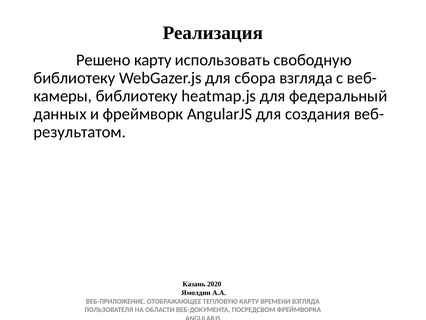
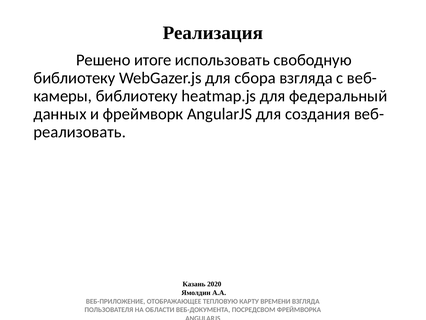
Решено карту: карту -> итоге (153, 60)
результатом: результатом -> реализовать (80, 132)
